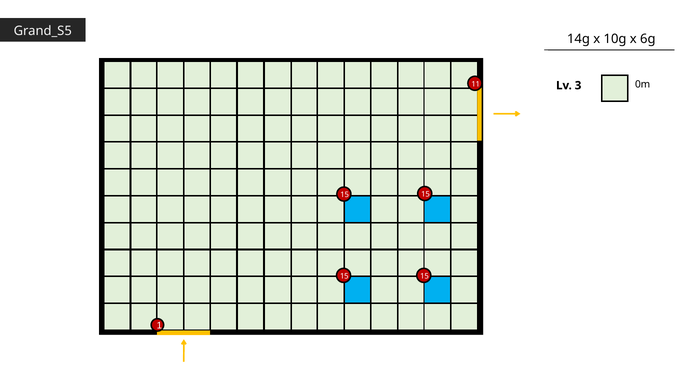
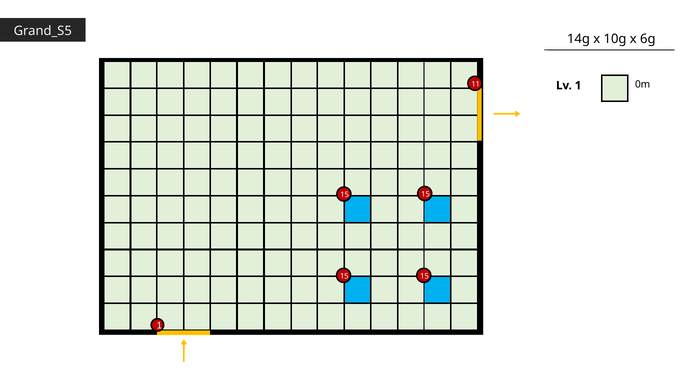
Lv 3: 3 -> 1 (578, 86)
